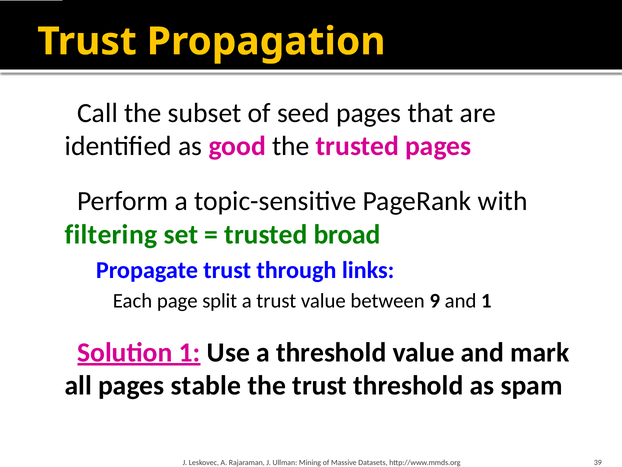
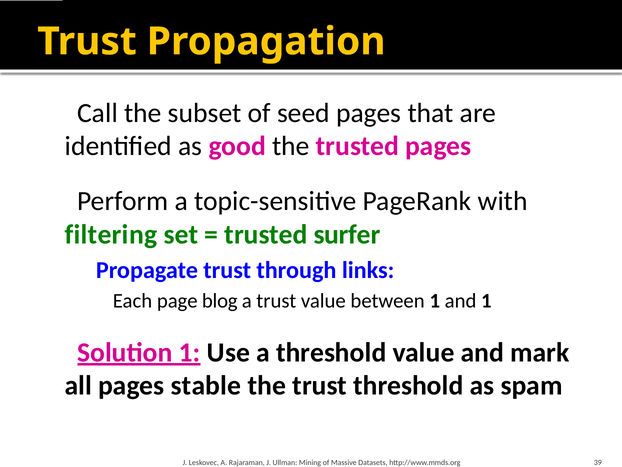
broad: broad -> surfer (347, 234)
split: split -> blog (220, 301)
between 9: 9 -> 1 (435, 301)
